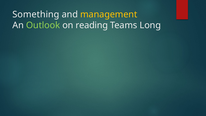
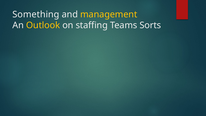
Outlook colour: light green -> yellow (43, 25)
reading: reading -> staffing (92, 25)
Long: Long -> Sorts (150, 25)
